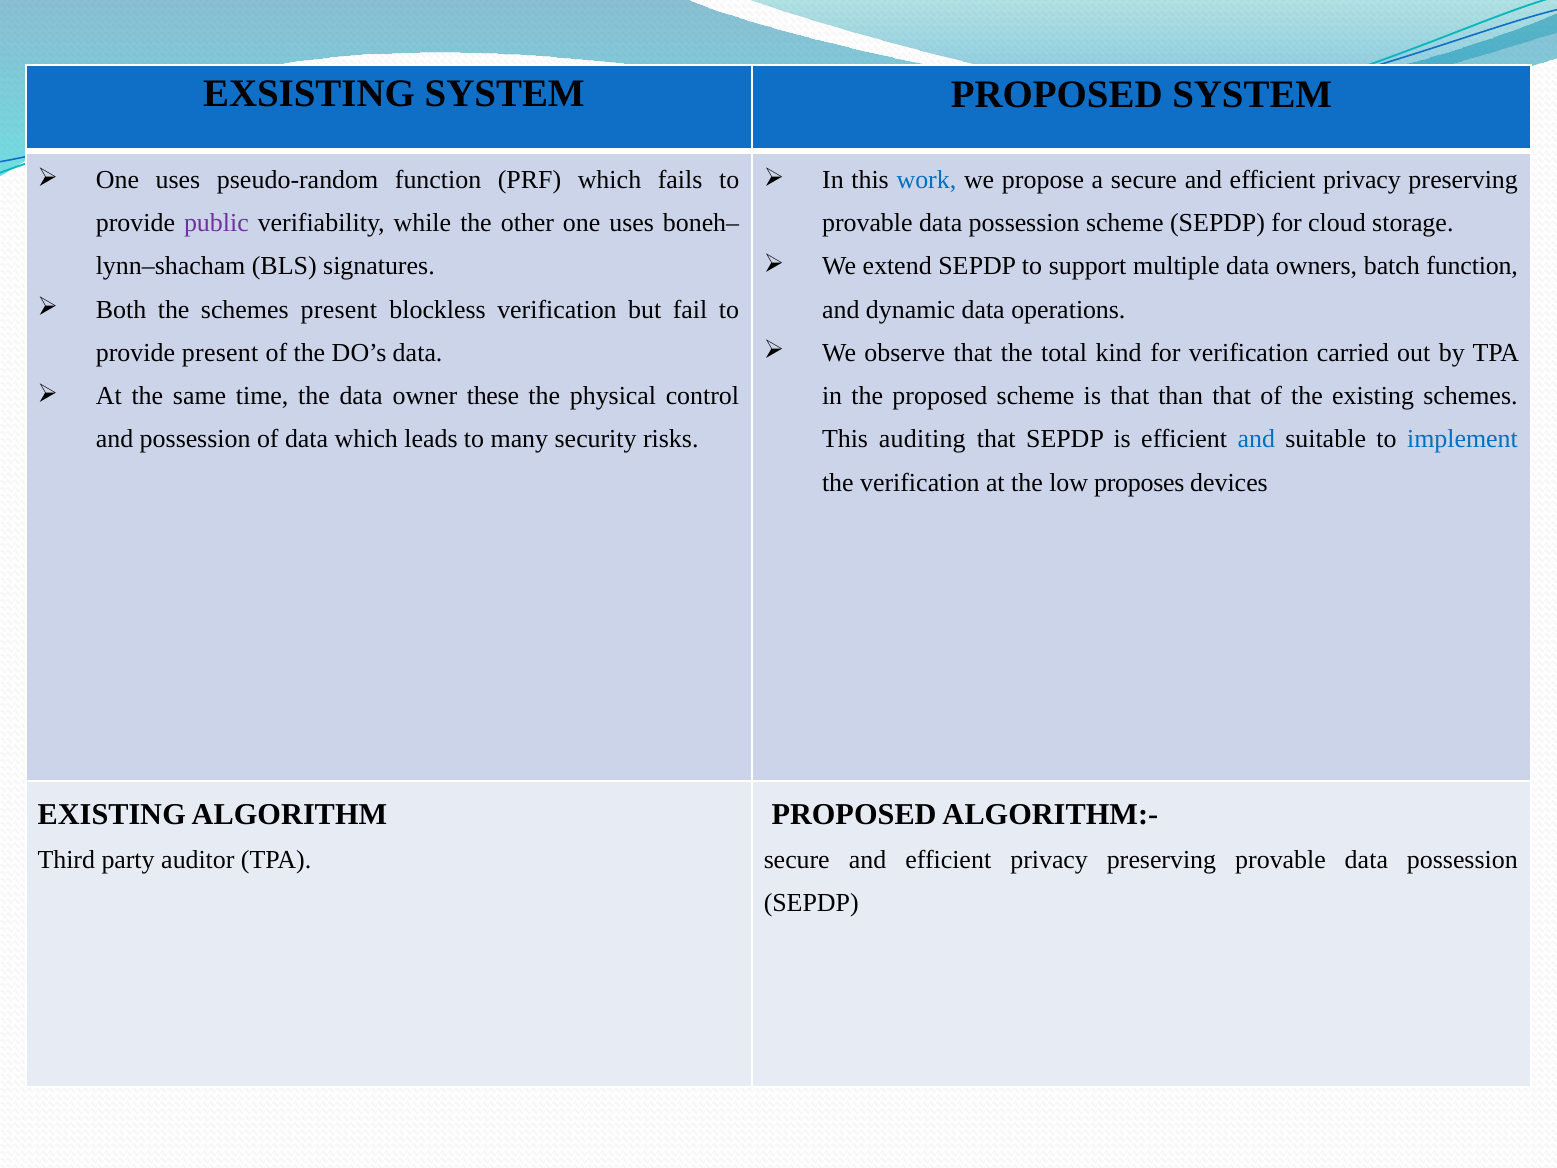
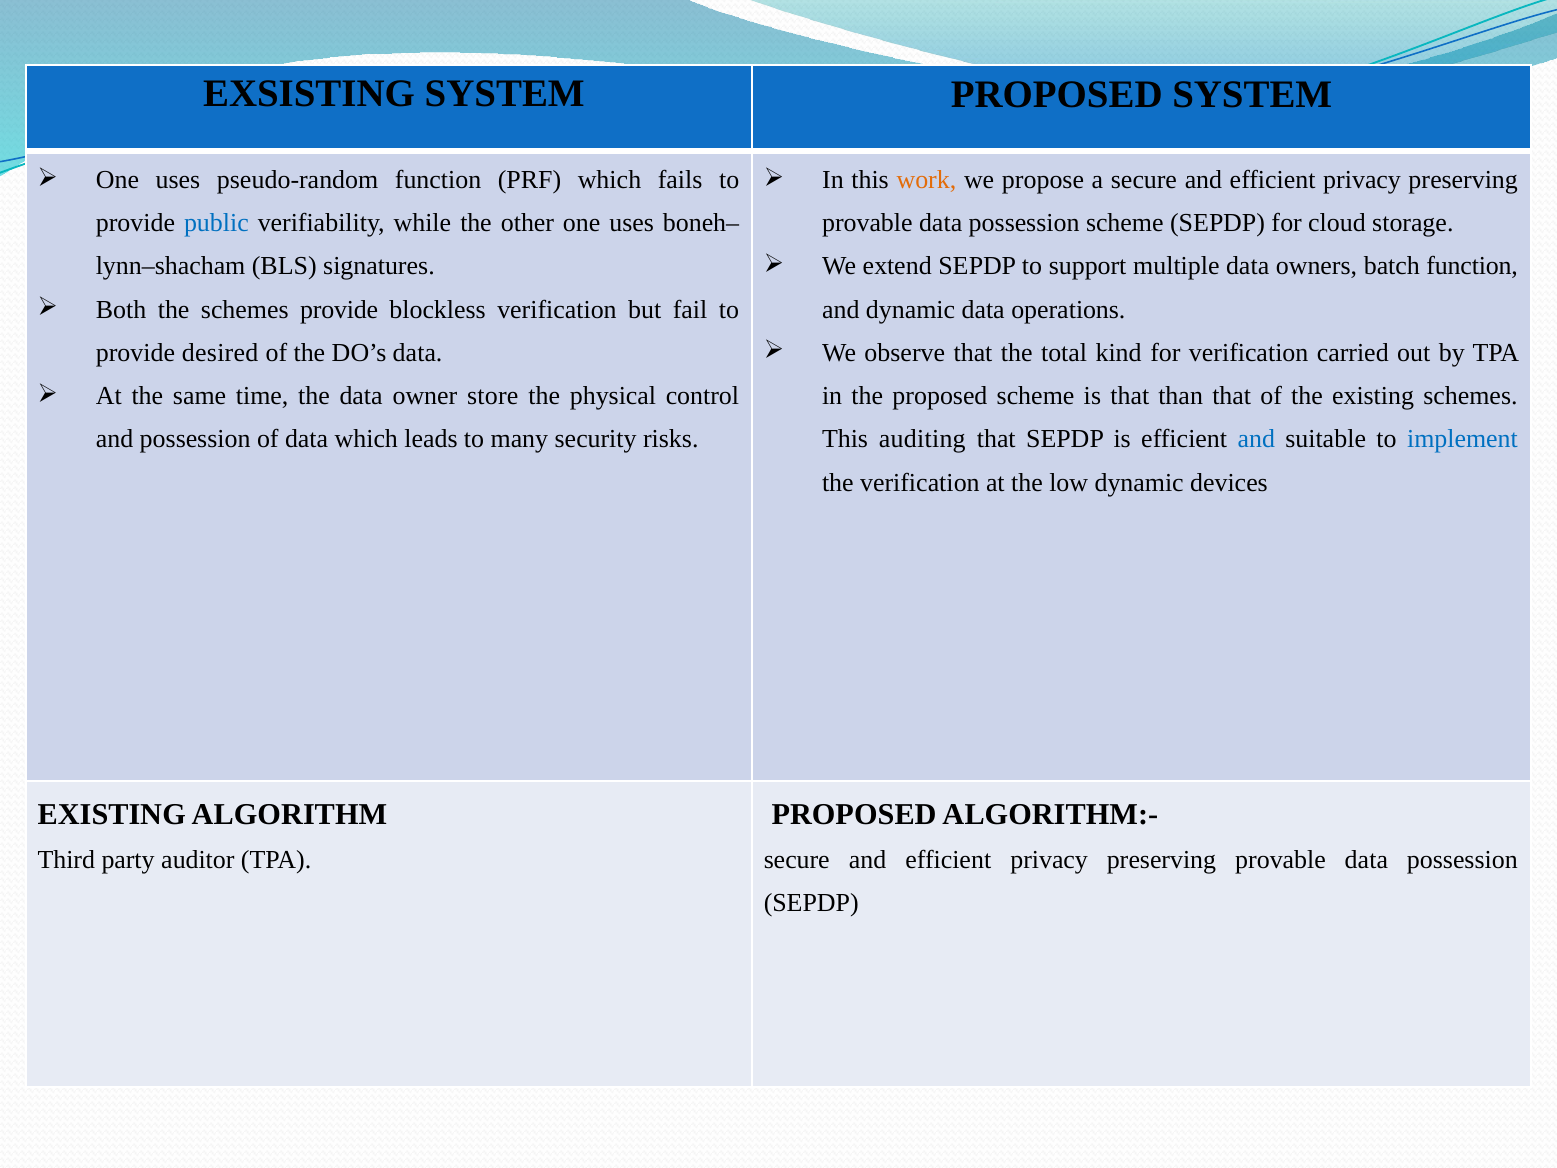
work colour: blue -> orange (926, 180)
public colour: purple -> blue (216, 223)
schemes present: present -> provide (339, 310)
provide present: present -> desired (220, 353)
these: these -> store (493, 396)
low proposes: proposes -> dynamic (1139, 482)
